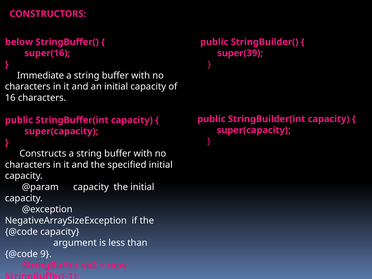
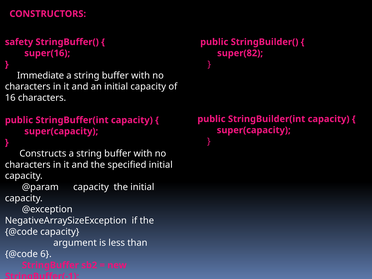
below: below -> safety (19, 42)
super(39: super(39 -> super(82 (240, 53)
9: 9 -> 6 (46, 254)
